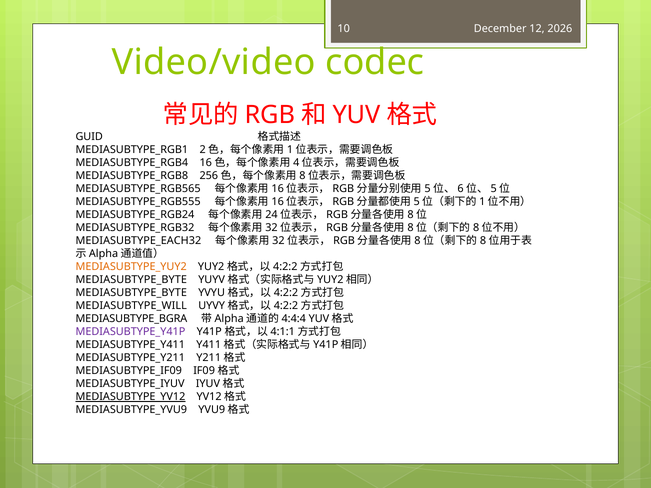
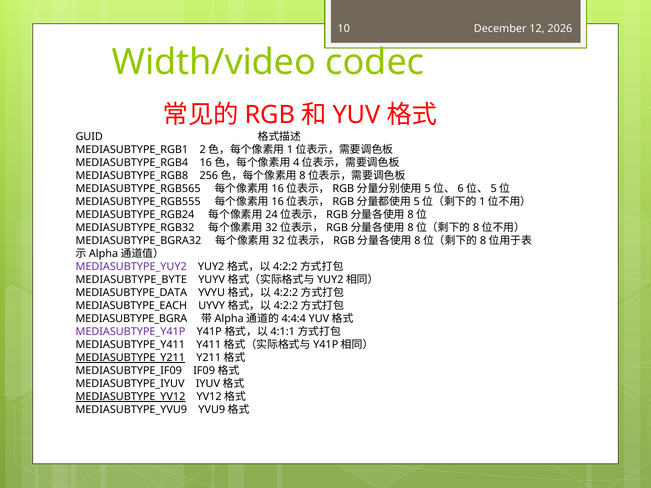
Video/video: Video/video -> Width/video (214, 62)
MEDIASUBTYPE_EACH32: MEDIASUBTYPE_EACH32 -> MEDIASUBTYPE_BGRA32 (138, 241)
MEDIASUBTYPE_YUY2 colour: orange -> purple (131, 267)
MEDIASUBTYPE_BYTE: MEDIASUBTYPE_BYTE -> MEDIASUBTYPE_DATA (131, 293)
MEDIASUBTYPE_WILL: MEDIASUBTYPE_WILL -> MEDIASUBTYPE_EACH (131, 306)
MEDIASUBTYPE_Y211 underline: none -> present (130, 358)
